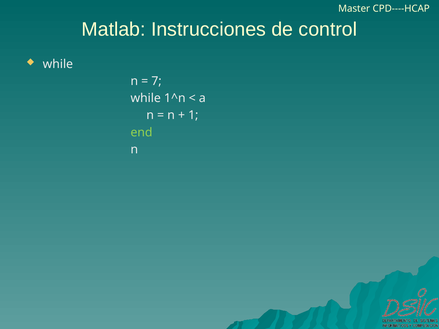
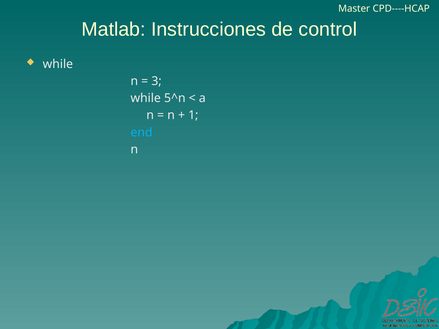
7: 7 -> 3 (157, 81)
1^n: 1^n -> 5^n (175, 98)
end colour: light green -> light blue (141, 132)
